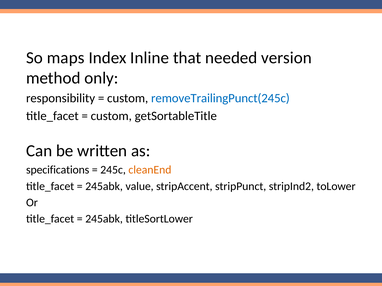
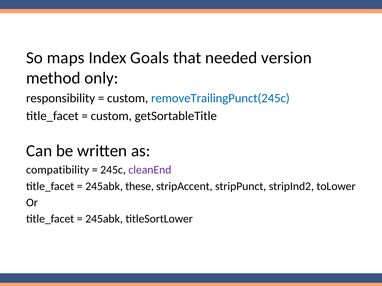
Inline: Inline -> Goals (150, 58)
specifications: specifications -> compatibility (58, 170)
cleanEnd colour: orange -> purple (150, 170)
value: value -> these (140, 187)
